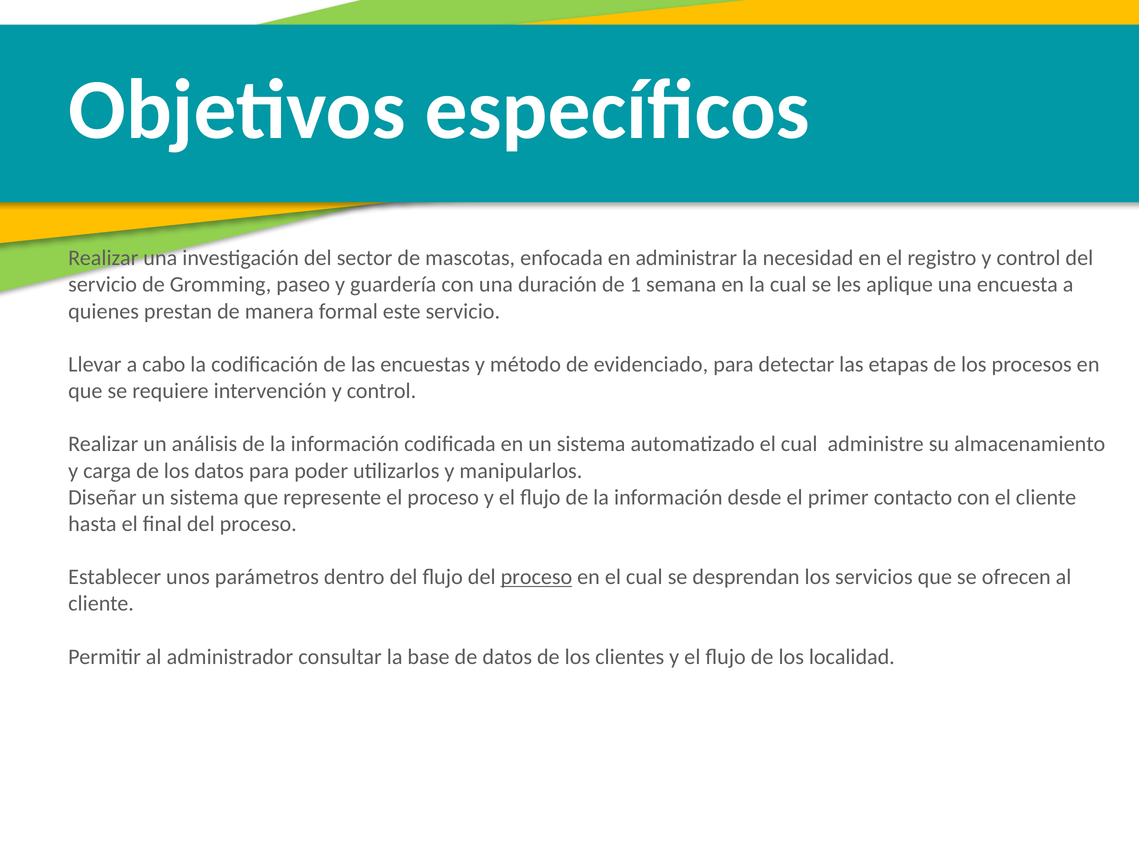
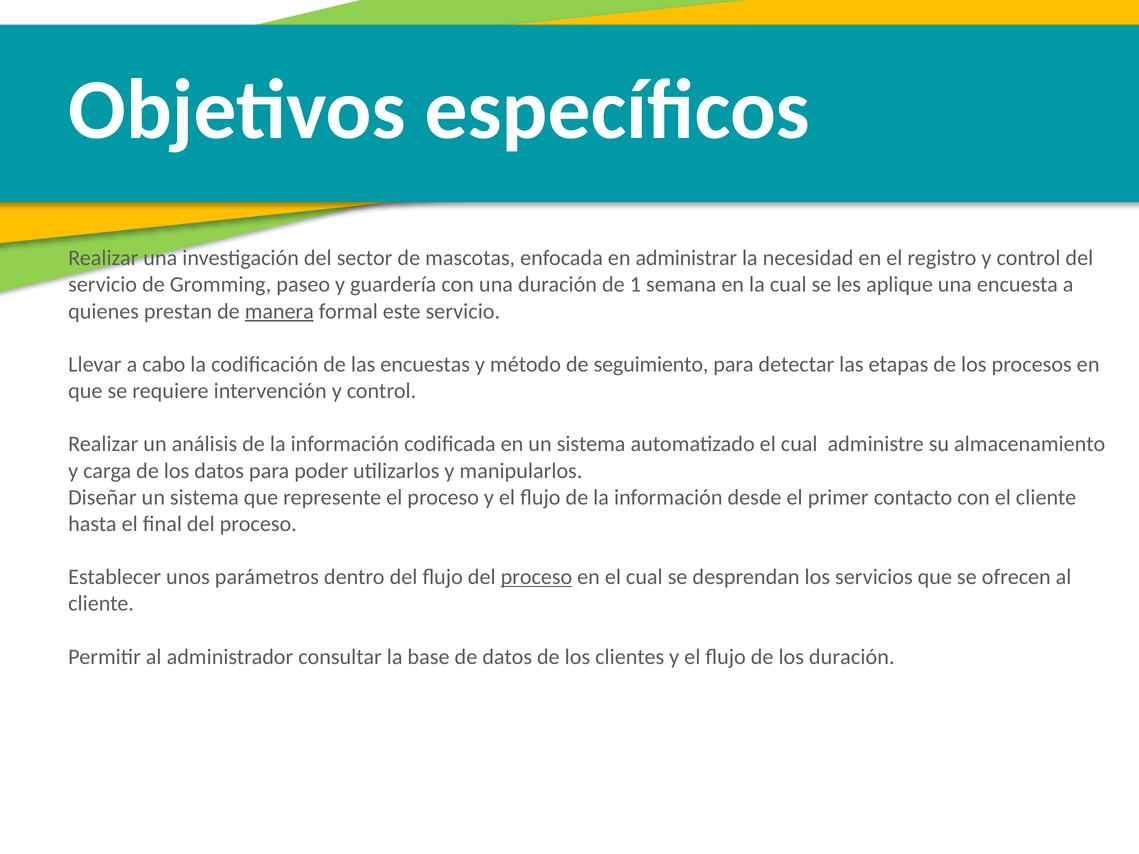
manera underline: none -> present (279, 311)
evidenciado: evidenciado -> seguimiento (651, 364)
los localidad: localidad -> duración (852, 657)
